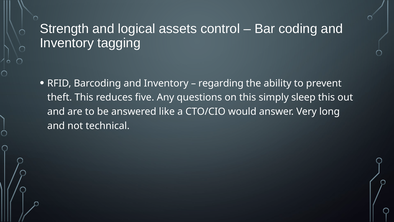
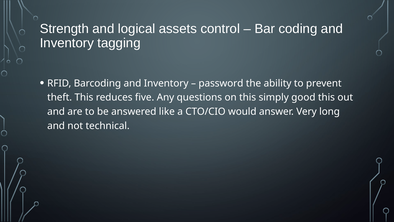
regarding: regarding -> password (221, 83)
sleep: sleep -> good (303, 97)
